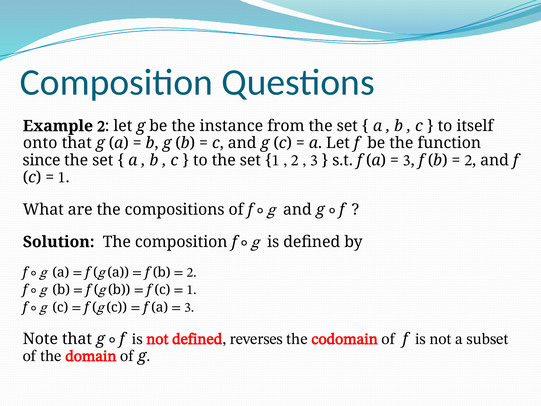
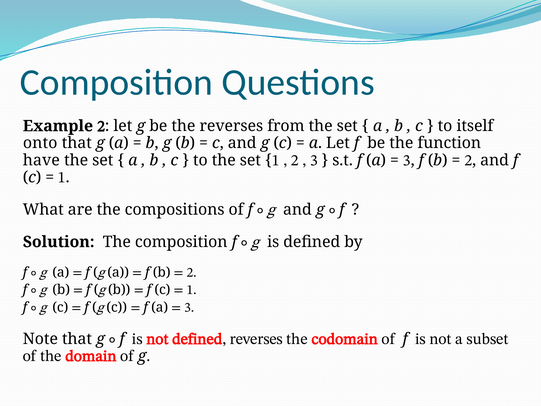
the instance: instance -> reverses (231, 126)
since: since -> have (41, 160)
